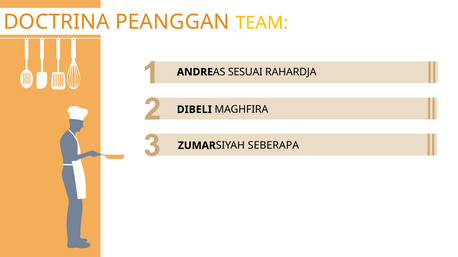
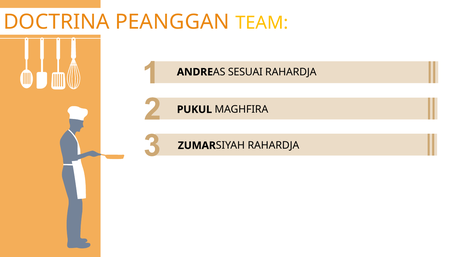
DIBELI: DIBELI -> PUKUL (194, 110)
SEBERAPA: SEBERAPA -> RAHARDJA (273, 146)
